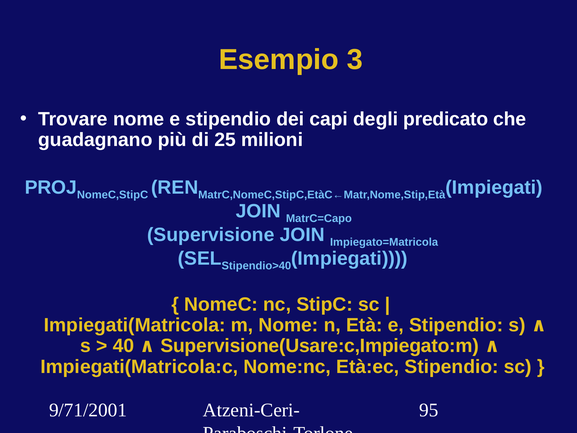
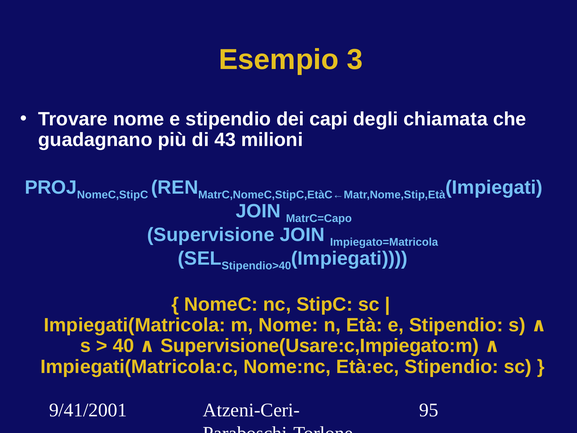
predicato: predicato -> chiamata (446, 119)
25: 25 -> 43 (225, 140)
9/71/2001: 9/71/2001 -> 9/41/2001 (88, 410)
